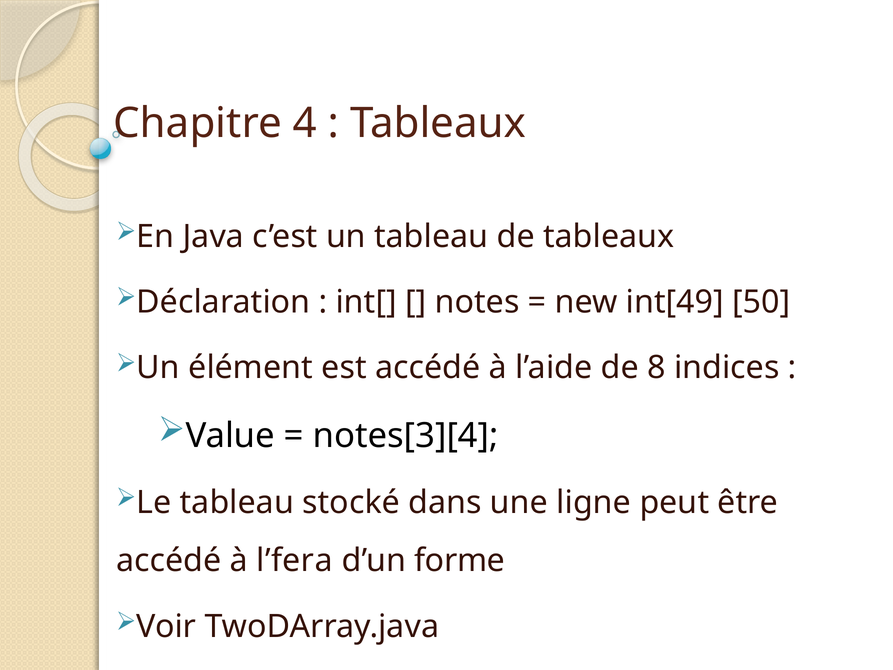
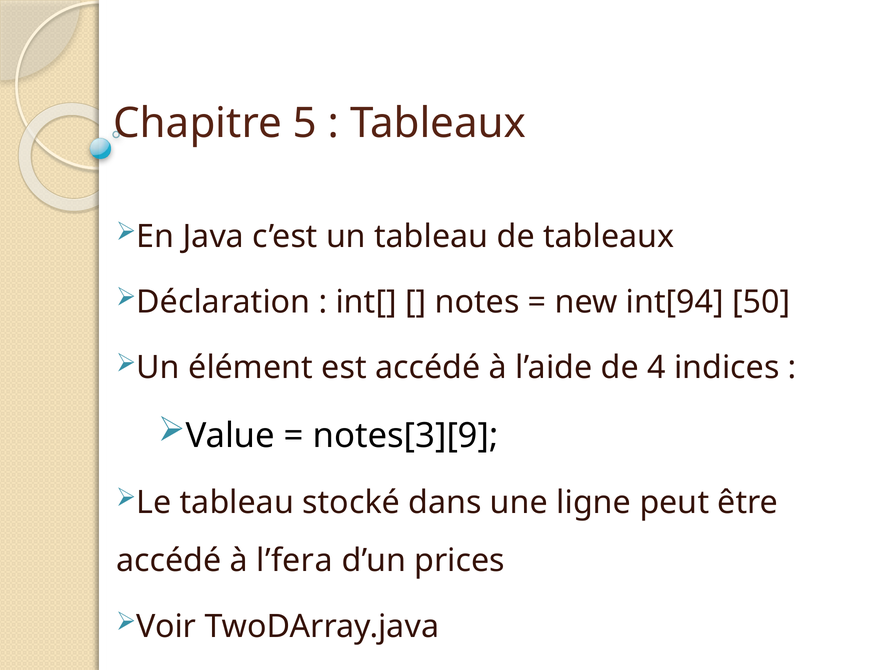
4: 4 -> 5 (305, 123)
int[49: int[49 -> int[94 (675, 302)
8: 8 -> 4 (656, 368)
notes[3][4: notes[3][4 -> notes[3][9 (406, 435)
forme: forme -> prices (460, 561)
